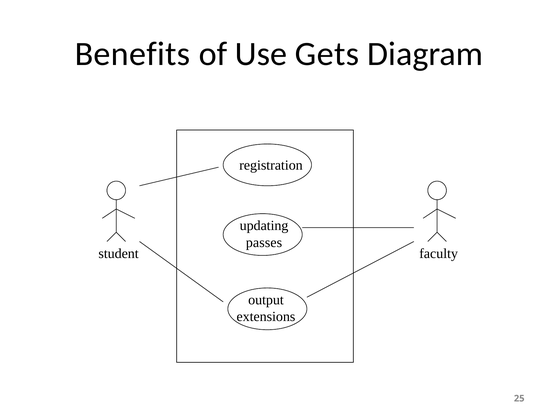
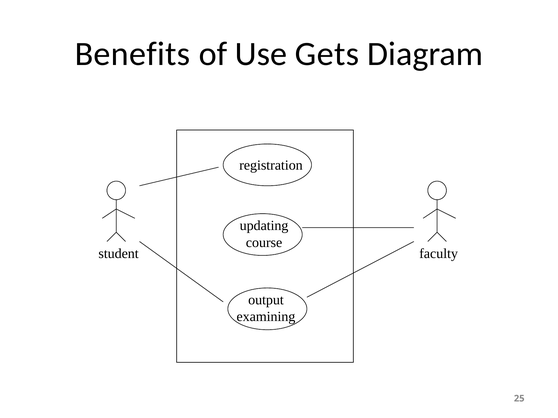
passes: passes -> course (264, 243)
extensions: extensions -> examining (266, 317)
